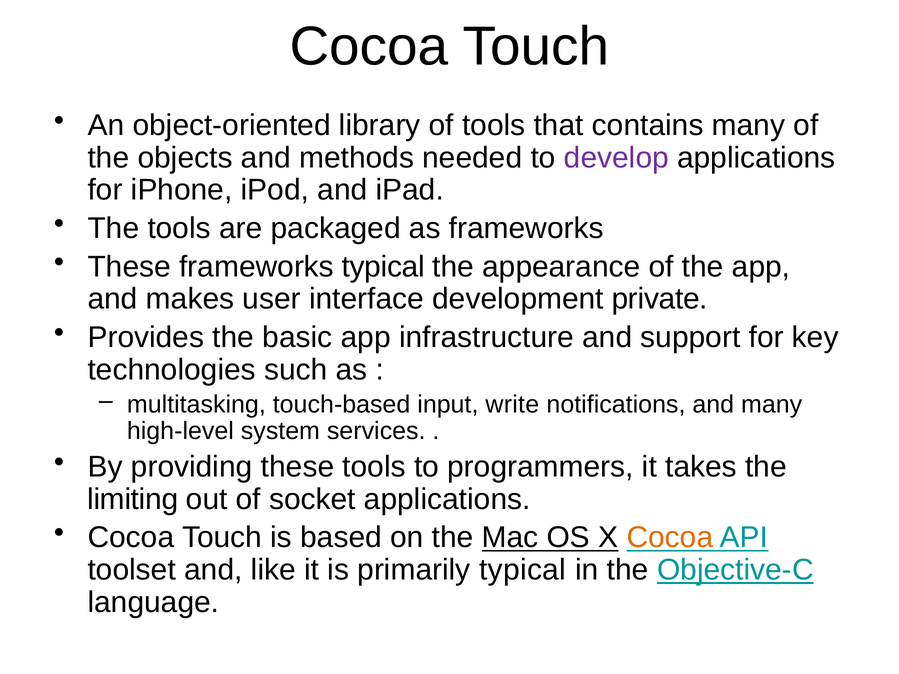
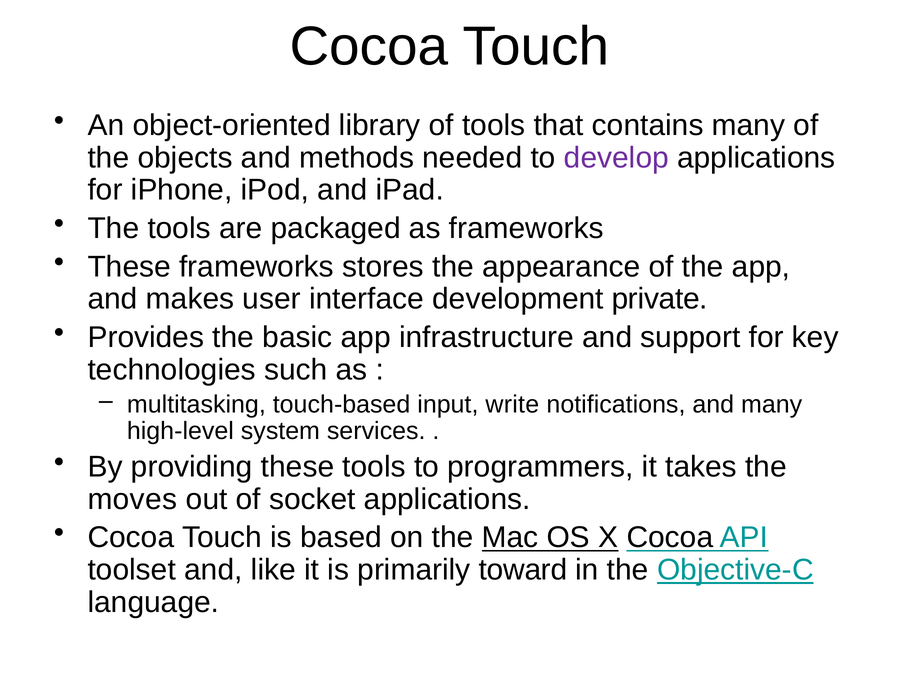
frameworks typical: typical -> stores (383, 267)
limiting: limiting -> moves (132, 499)
Cocoa colour: orange -> black (670, 538)
primarily typical: typical -> toward (523, 570)
